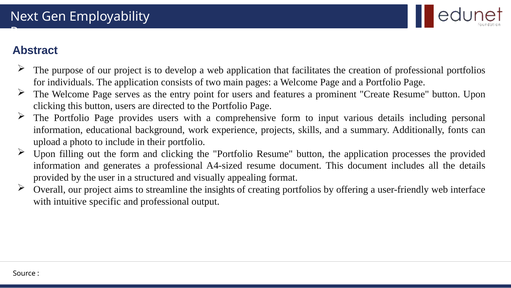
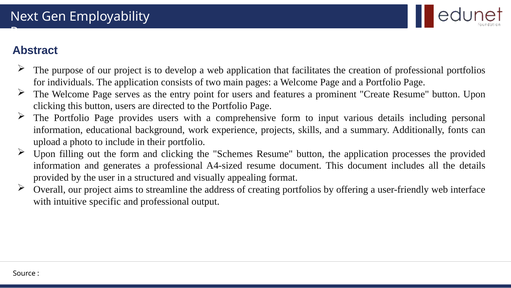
clicking the Portfolio: Portfolio -> Schemes (233, 154)
insights: insights -> address (220, 189)
